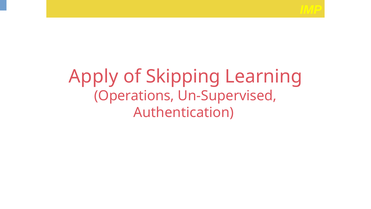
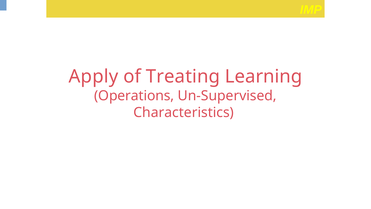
Skipping: Skipping -> Treating (183, 76)
Authentication: Authentication -> Characteristics (184, 112)
